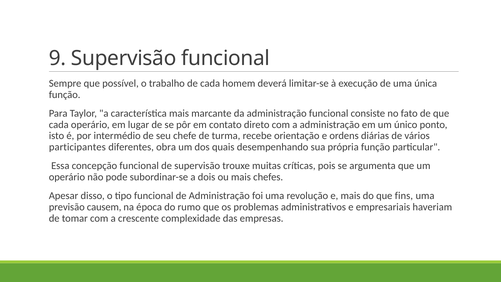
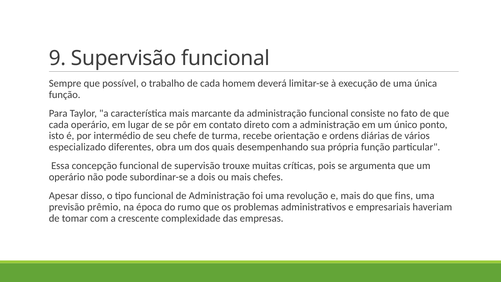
participantes: participantes -> especializado (77, 147)
causem: causem -> prêmio (104, 207)
